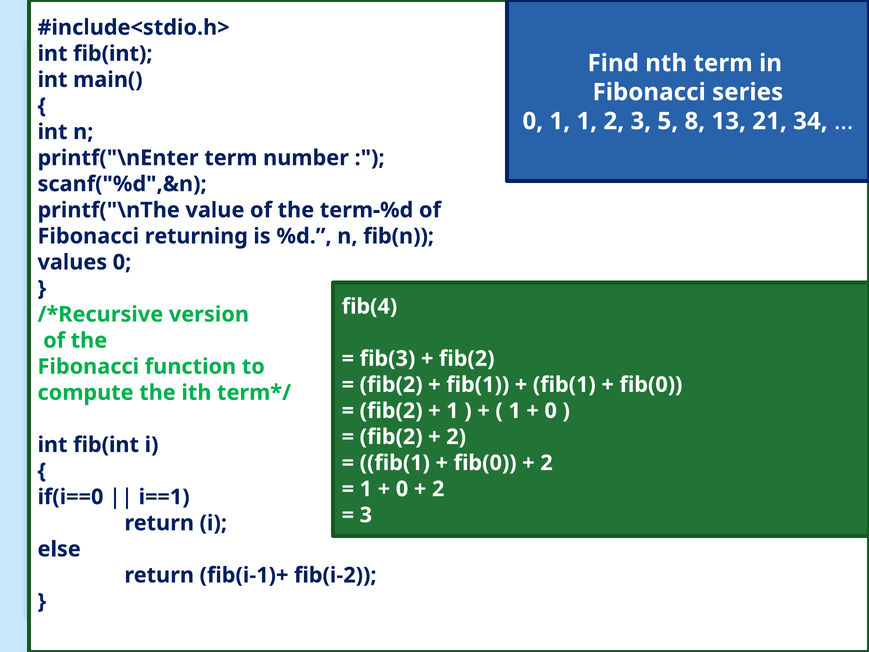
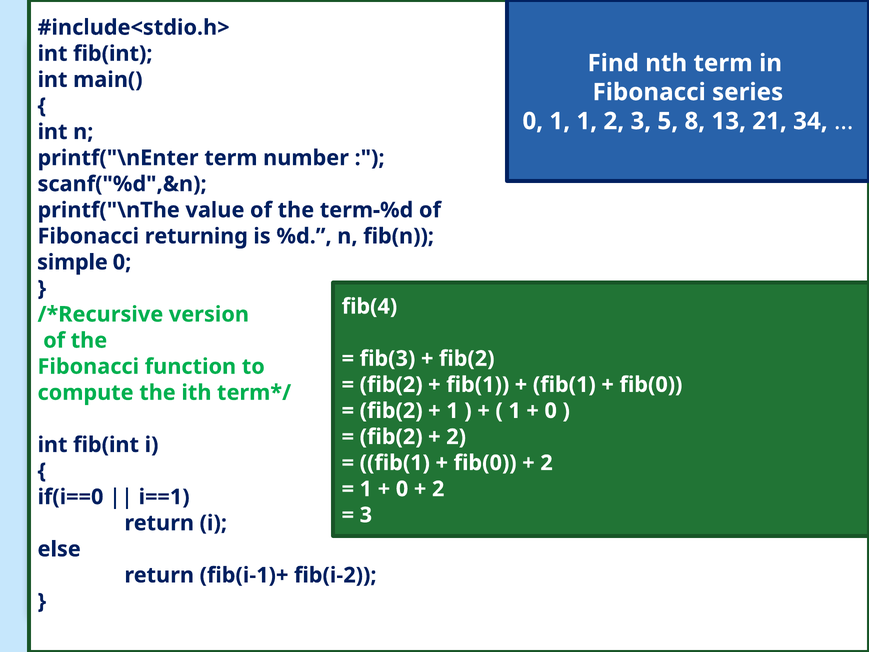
values: values -> simple (72, 262)
